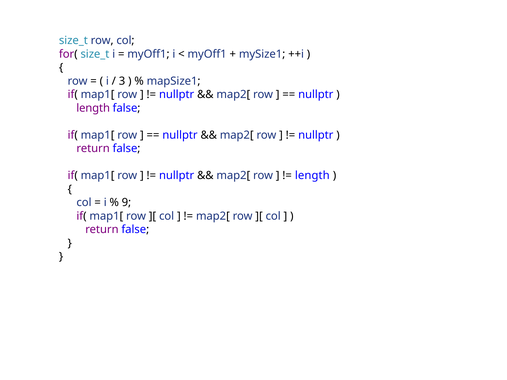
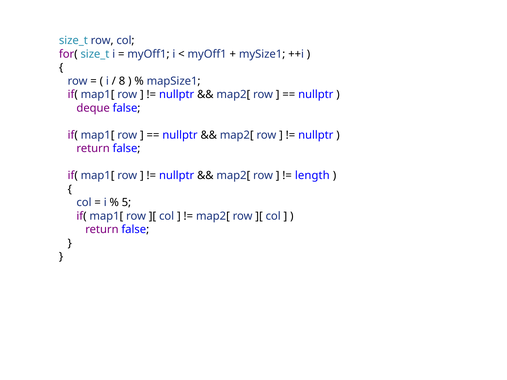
3: 3 -> 8 (122, 81)
length: length -> deque (93, 108)
9: 9 -> 5 (126, 203)
